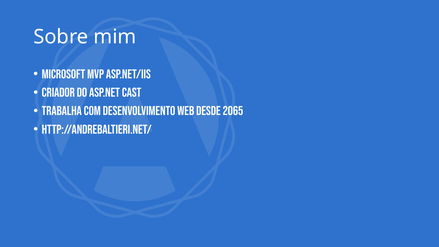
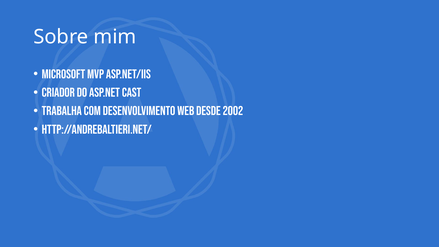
2065: 2065 -> 2002 (233, 111)
